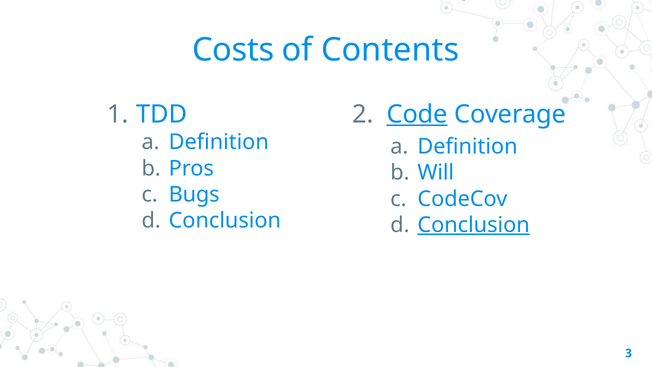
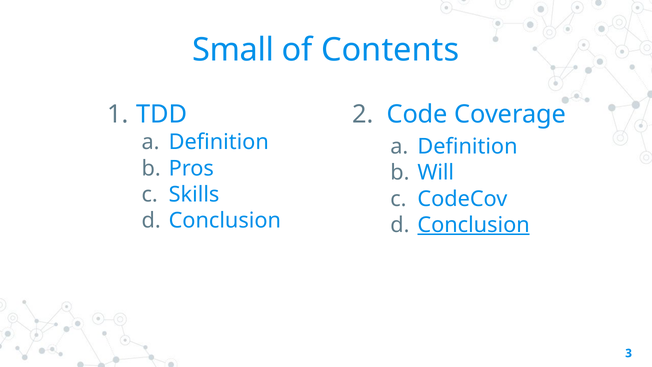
Costs: Costs -> Small (233, 50)
Code underline: present -> none (417, 114)
Bugs: Bugs -> Skills (194, 194)
